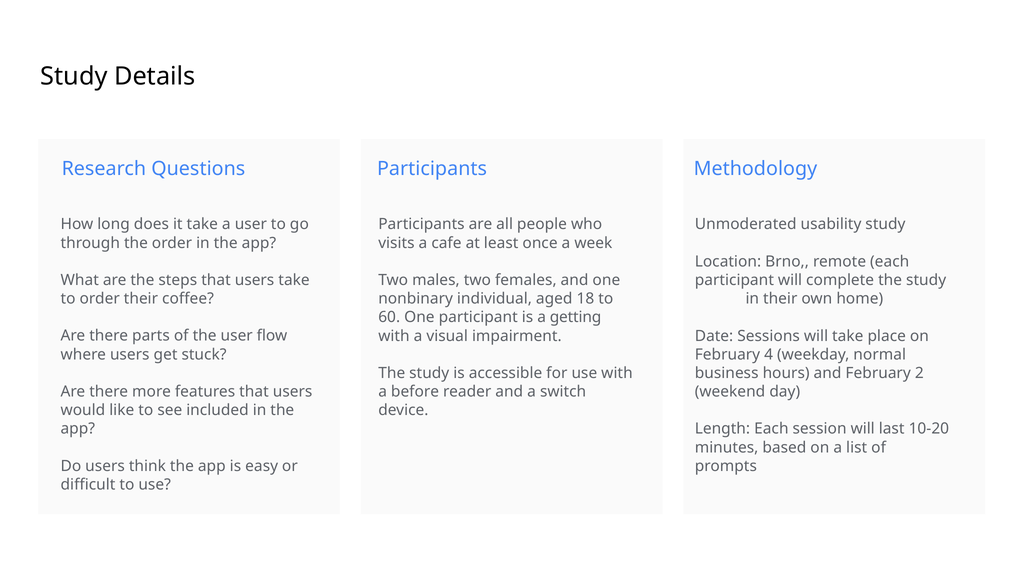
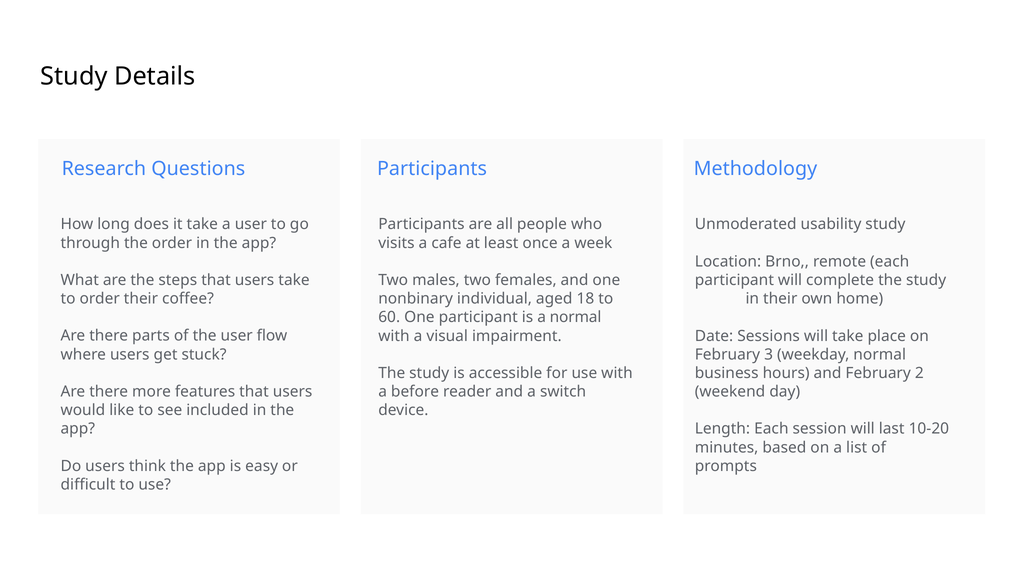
a getting: getting -> normal (576, 317)
4: 4 -> 3 (769, 354)
